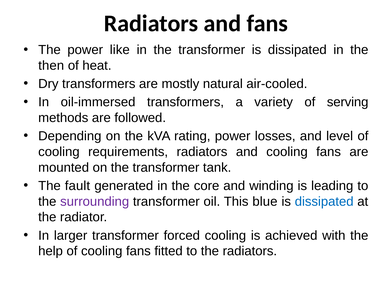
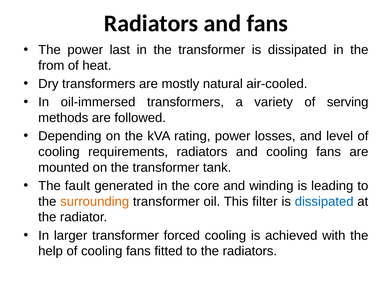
like: like -> last (120, 50)
then: then -> from (51, 66)
surrounding colour: purple -> orange (95, 201)
blue: blue -> filter (265, 201)
